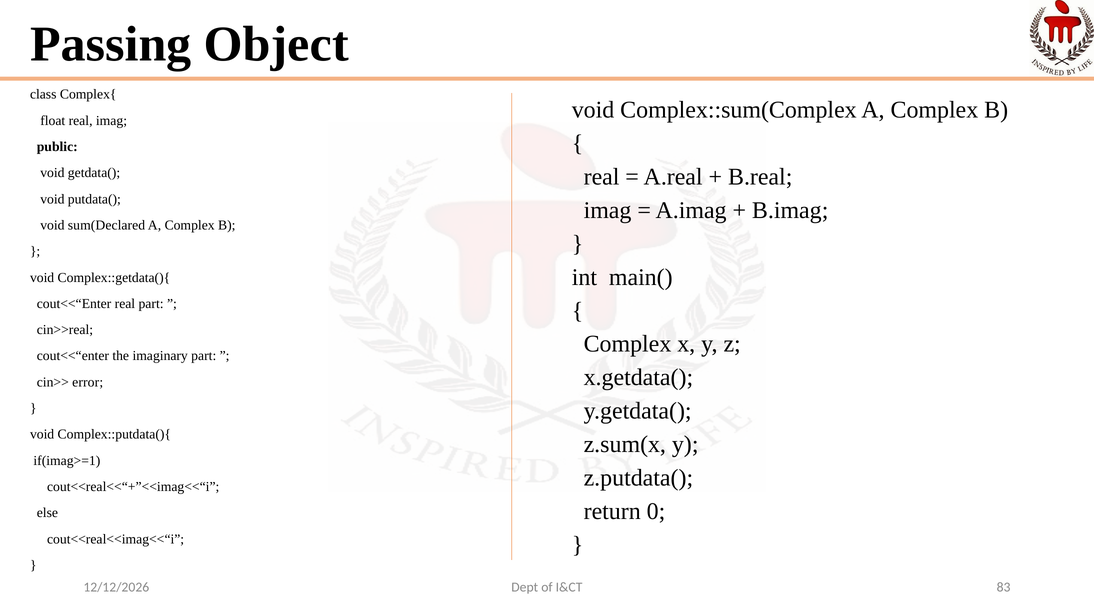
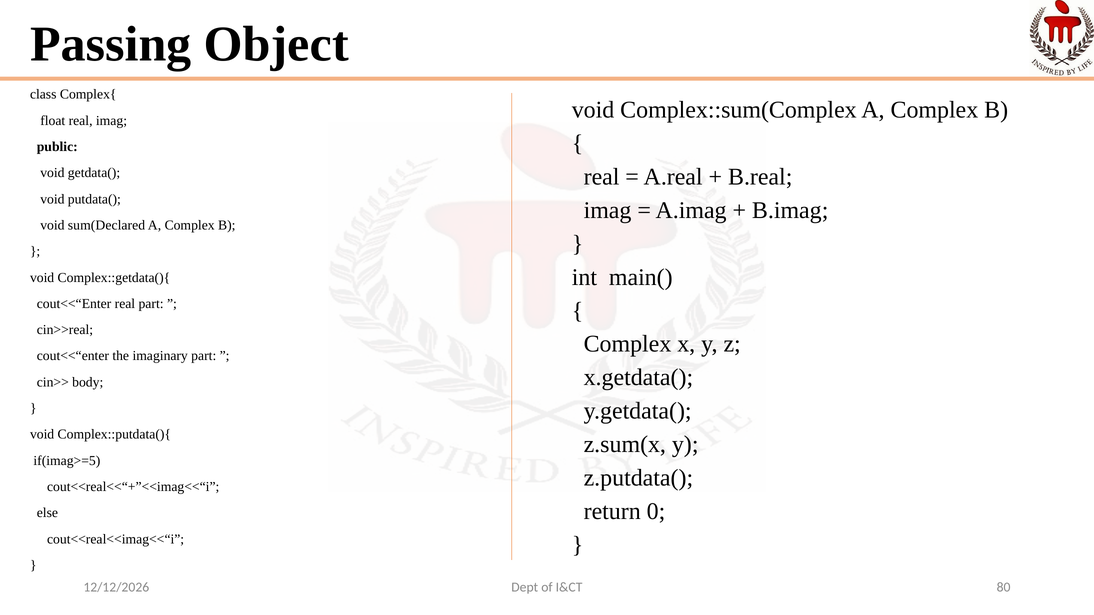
error: error -> body (88, 382)
if(imag>=1: if(imag>=1 -> if(imag>=5 (67, 461)
83: 83 -> 80 (1004, 588)
